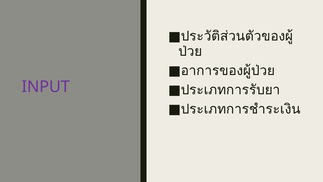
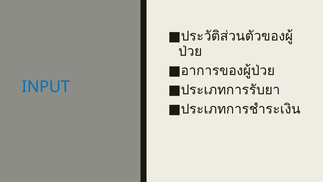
INPUT colour: purple -> blue (46, 87)
